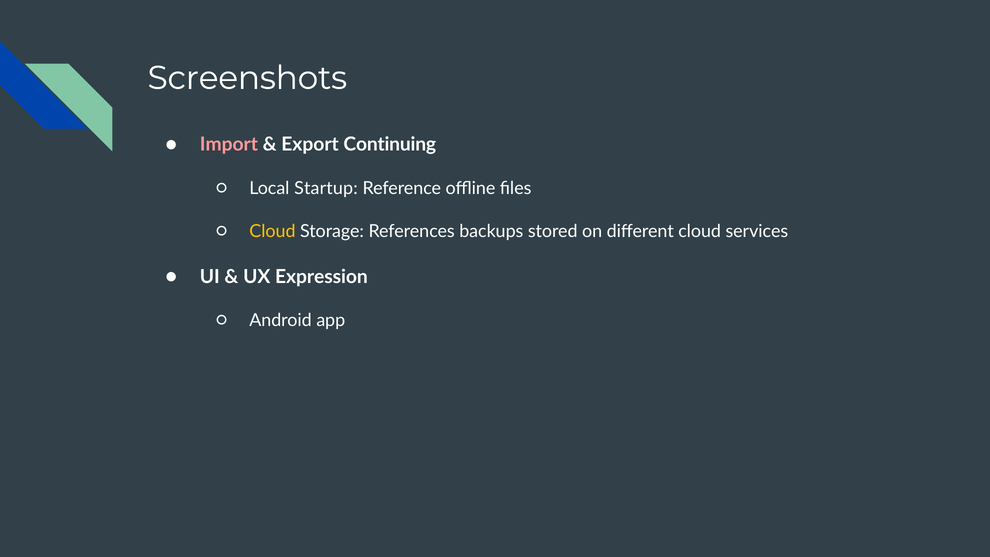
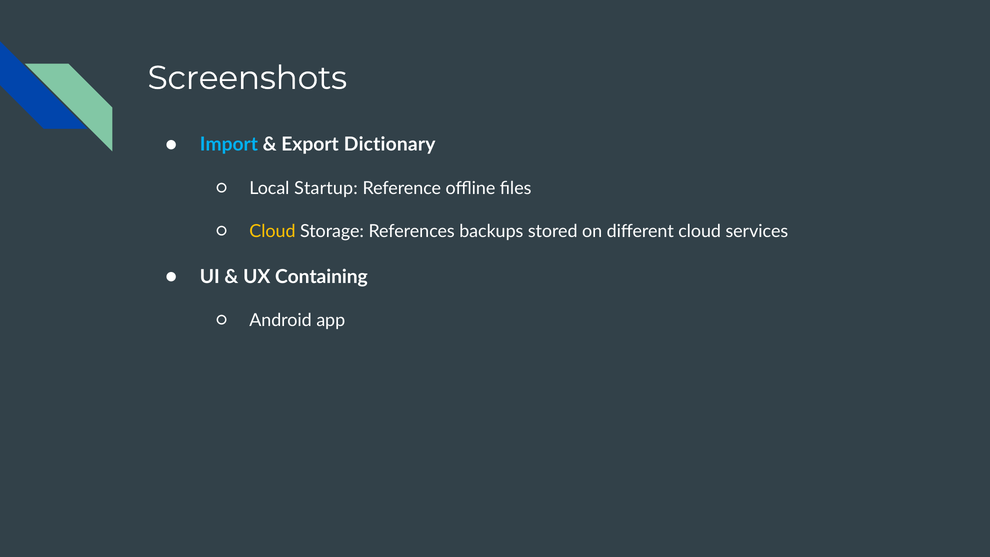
Import colour: pink -> light blue (229, 144)
Continuing: Continuing -> Dictionary (390, 144)
Expression: Expression -> Containing (321, 277)
